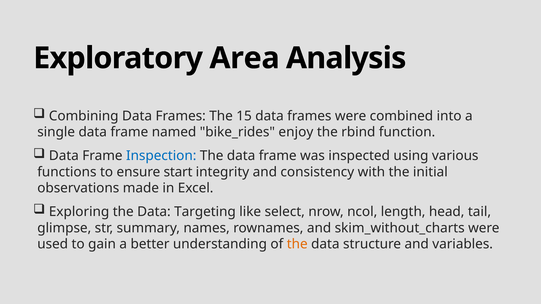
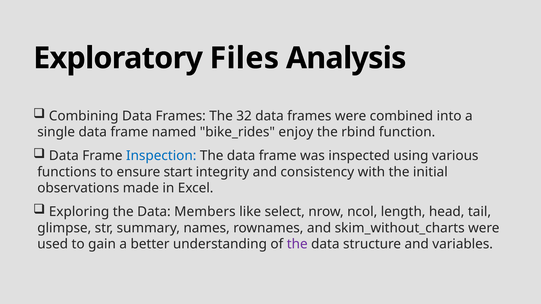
Area: Area -> Files (244, 58)
15: 15 -> 32 (244, 116)
Targeting: Targeting -> Members (205, 212)
the colour: orange -> purple (297, 244)
